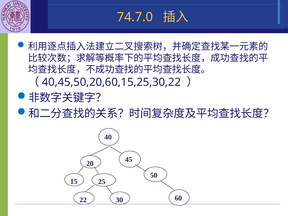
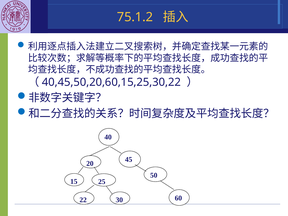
74.7.0: 74.7.0 -> 75.1.2 (135, 17)
